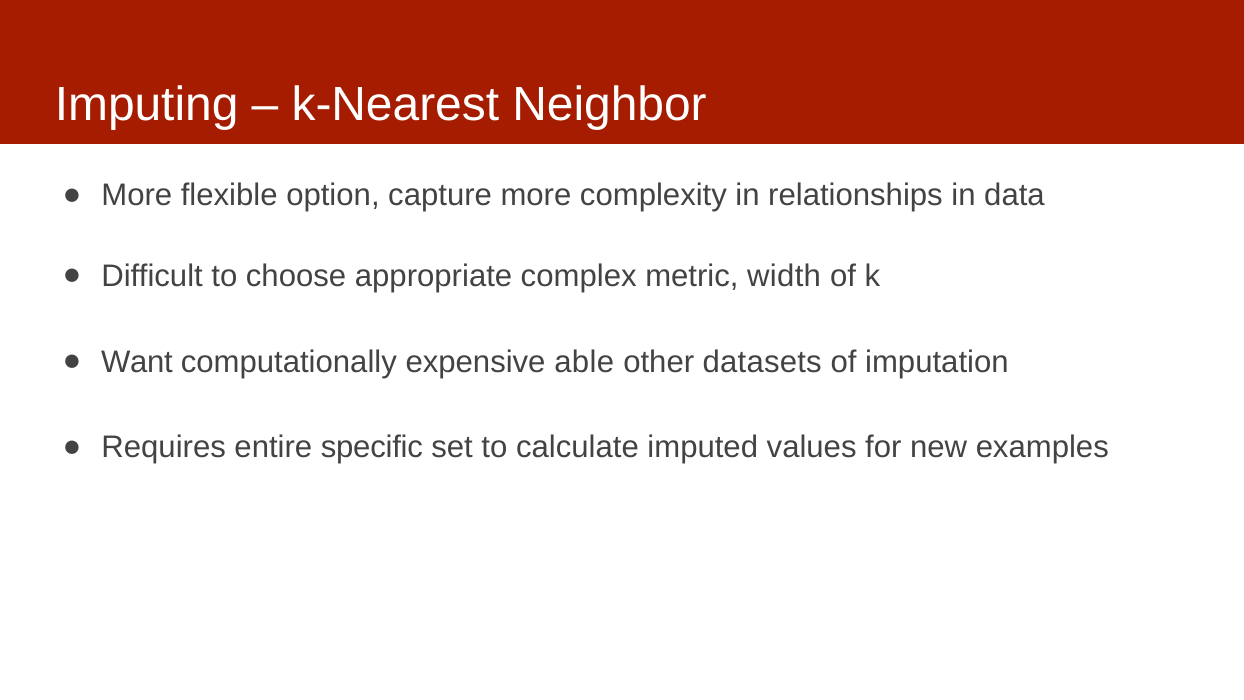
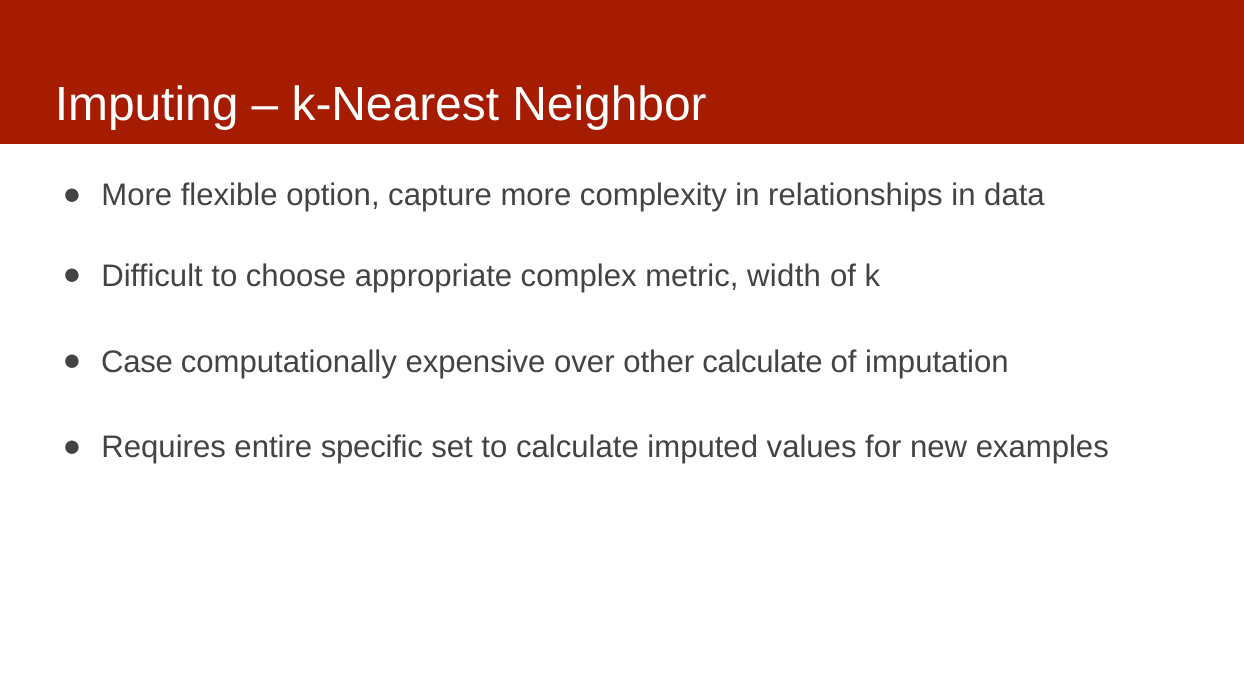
Want: Want -> Case (137, 362)
able: able -> over (584, 362)
other datasets: datasets -> calculate (762, 362)
